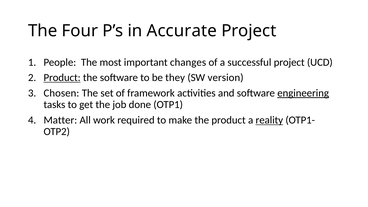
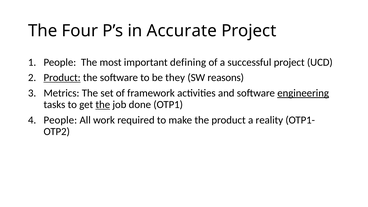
changes: changes -> defining (188, 62)
version: version -> reasons (226, 78)
Chosen: Chosen -> Metrics (62, 93)
the underline: none -> present (103, 105)
Matter: Matter -> People (60, 120)
reality underline: present -> none (269, 120)
